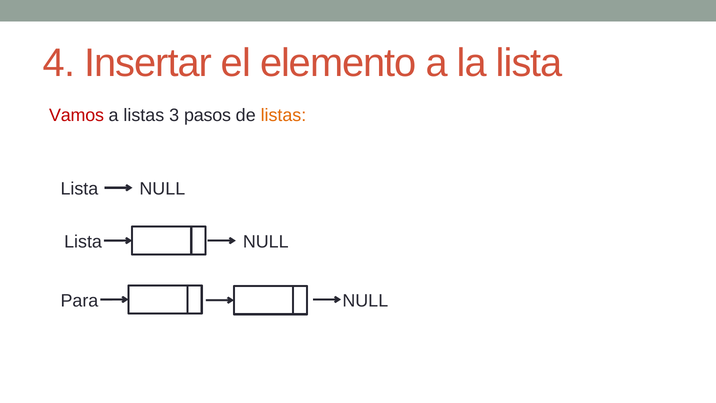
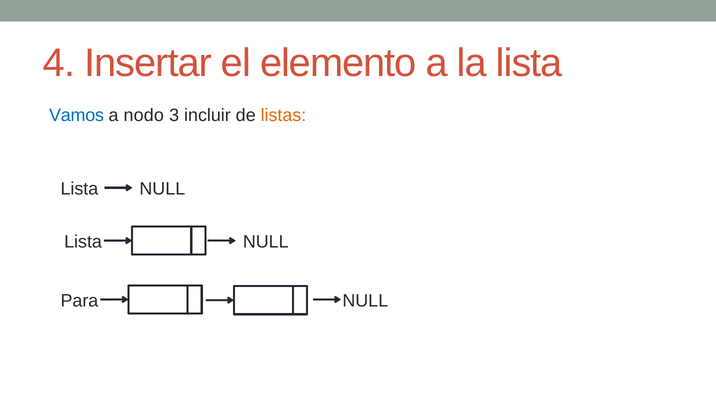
Vamos colour: red -> blue (77, 115)
a listas: listas -> nodo (144, 115)
pasos: pasos -> incluir (207, 115)
